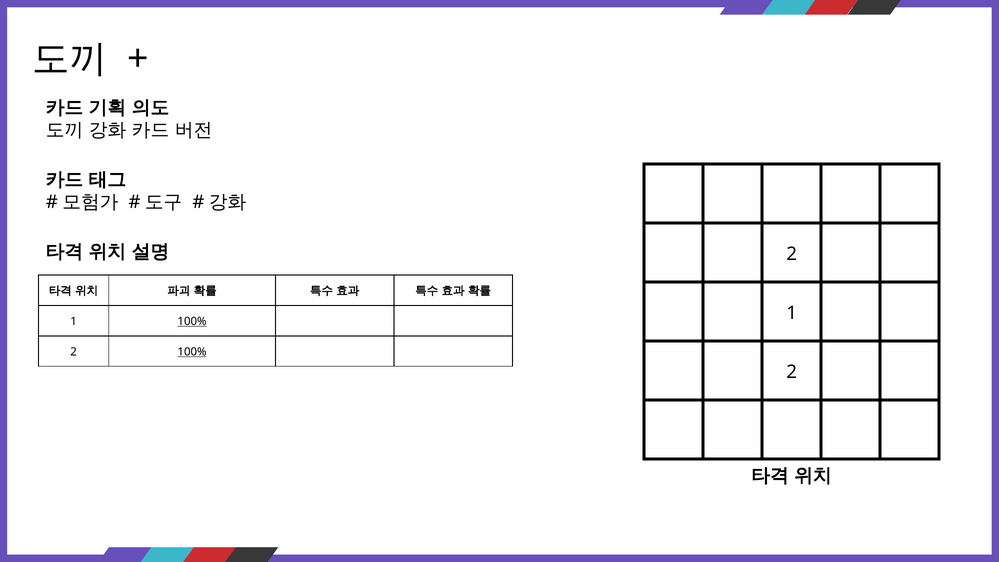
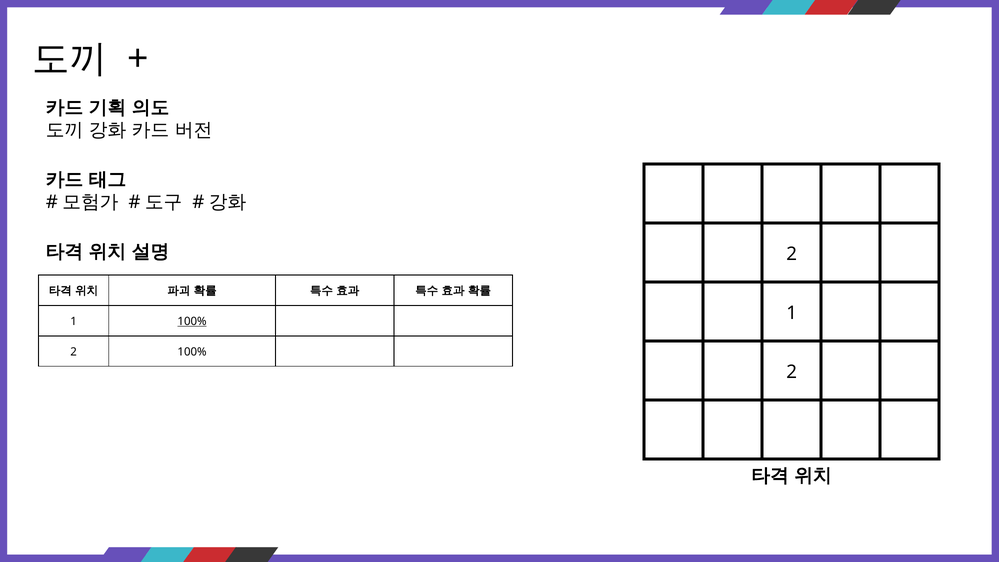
100% underline: present -> none (192, 352)
